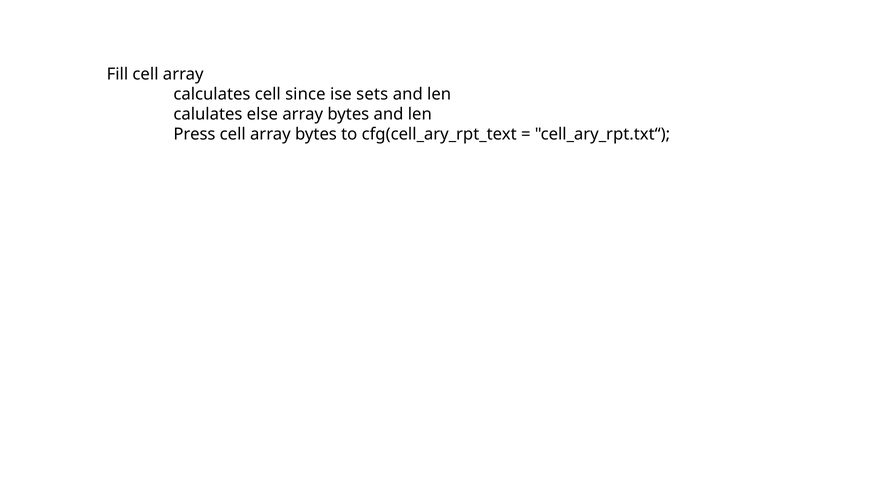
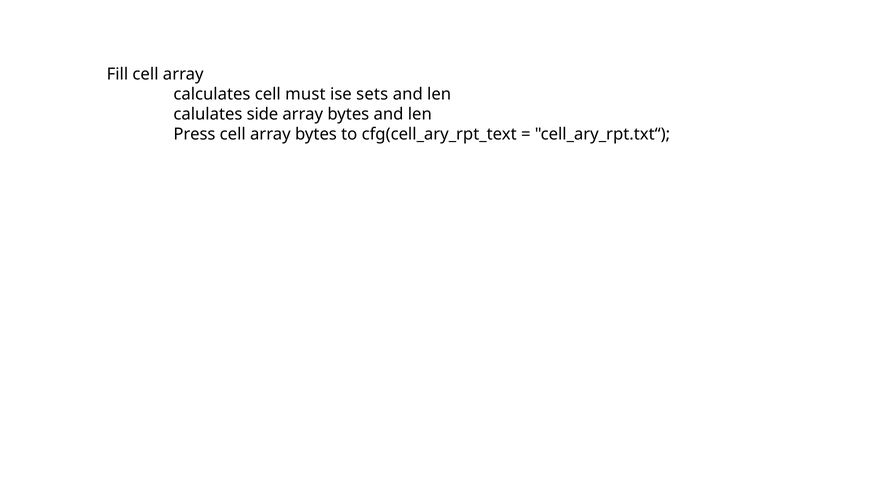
since: since -> must (305, 94)
else: else -> side (262, 114)
